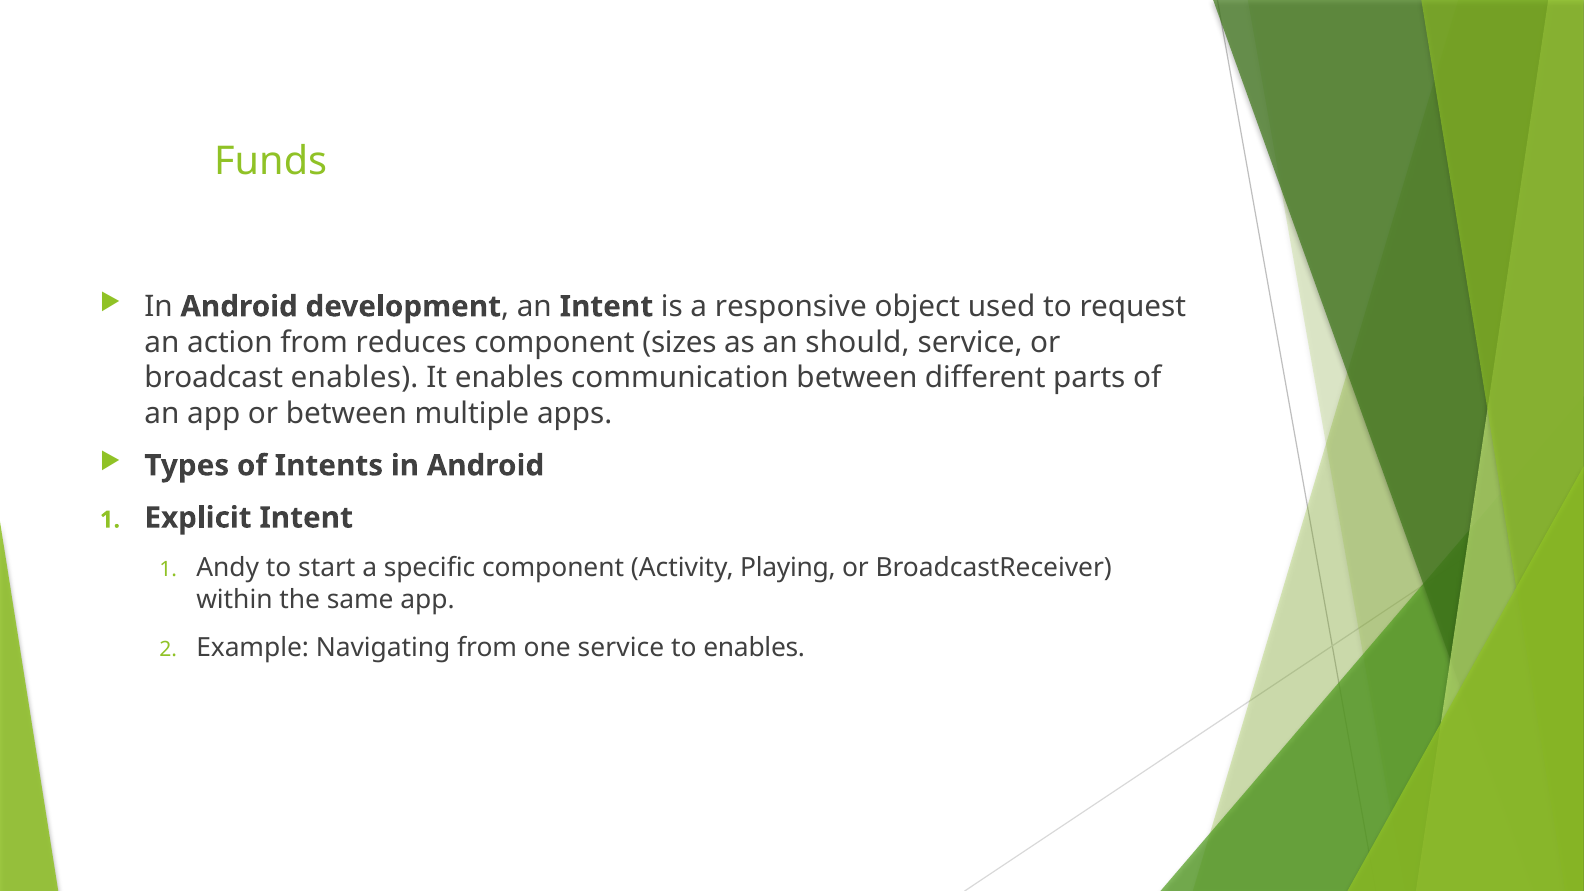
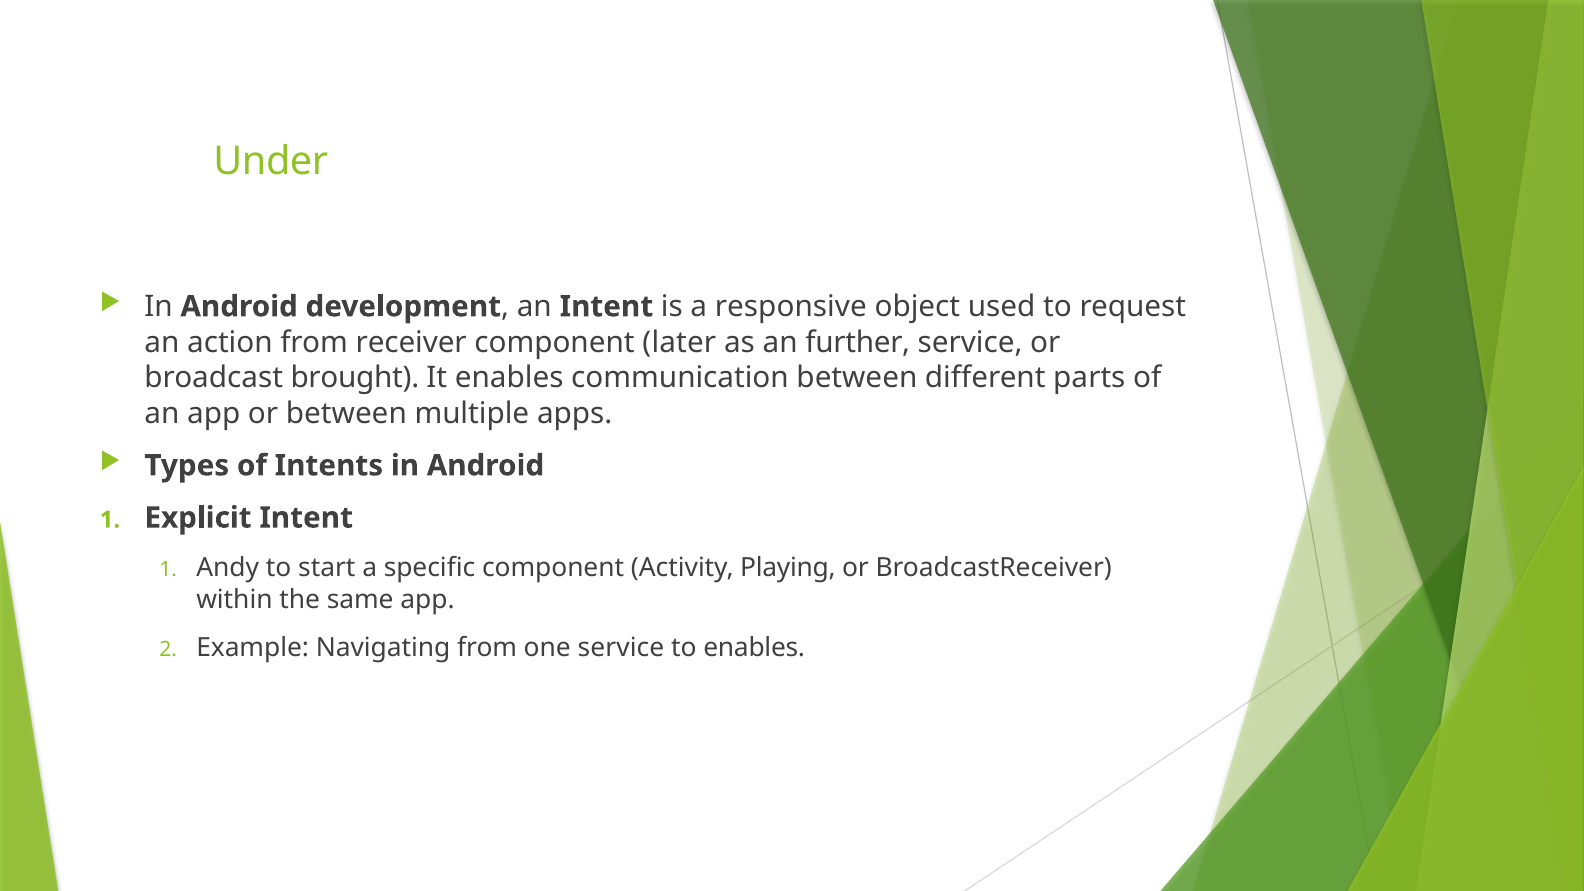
Funds: Funds -> Under (271, 161)
reduces: reduces -> receiver (411, 342)
sizes: sizes -> later (679, 342)
should: should -> further (858, 342)
broadcast enables: enables -> brought (355, 378)
